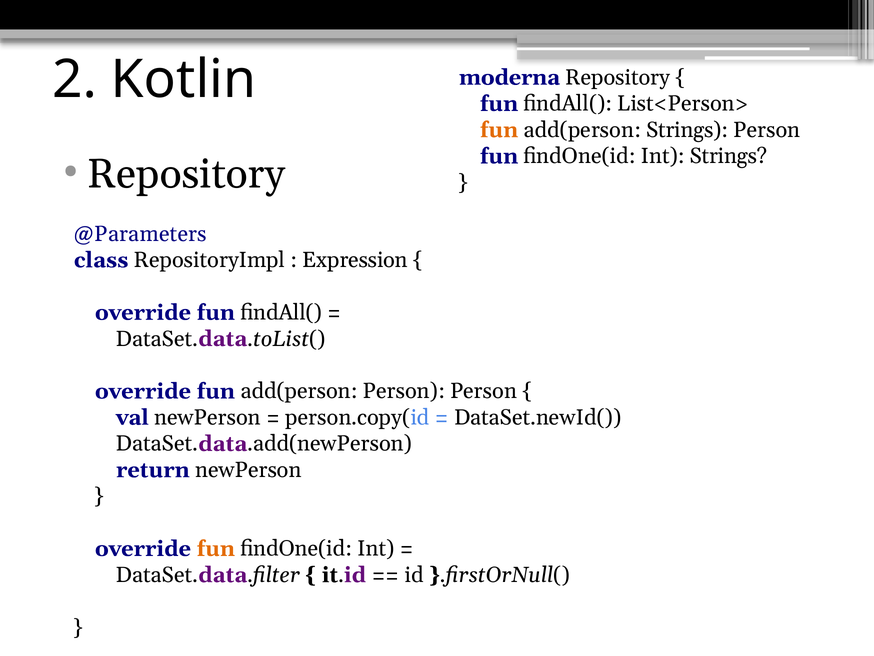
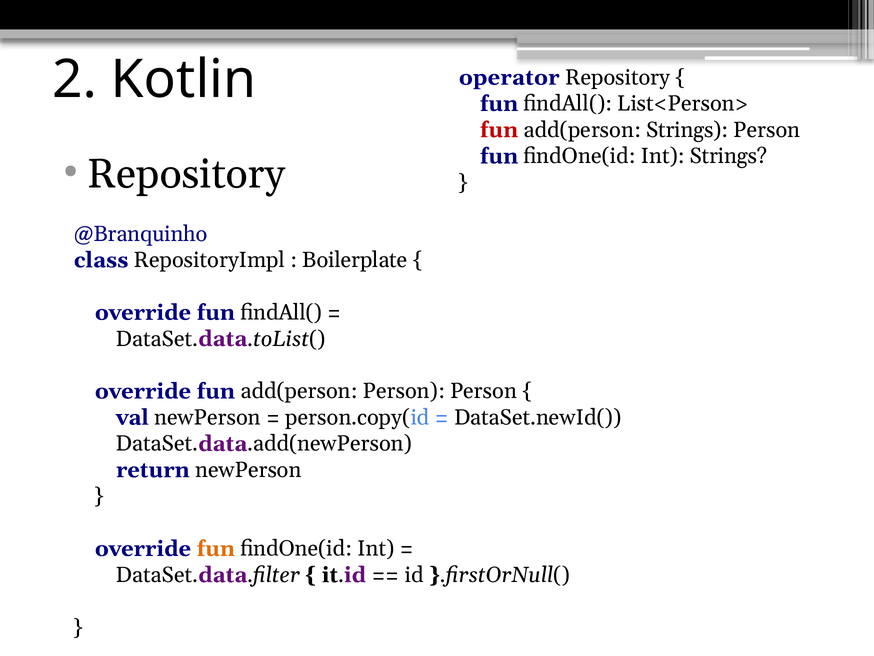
moderna: moderna -> operator (509, 77)
fun colour: orange -> red (499, 130)
@Parameters: @Parameters -> @Branquinho (141, 234)
Expression: Expression -> Boilerplate (355, 260)
